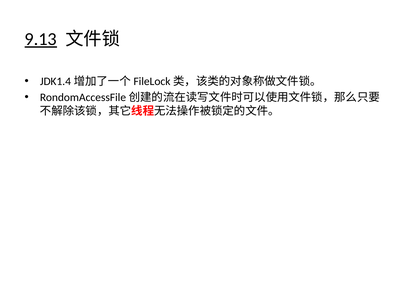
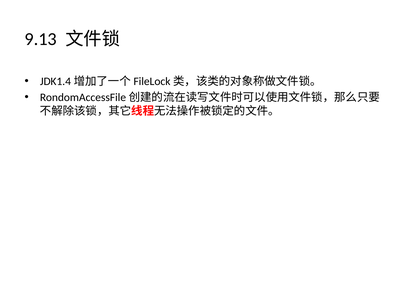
9.13 underline: present -> none (41, 39)
